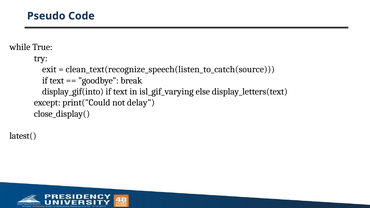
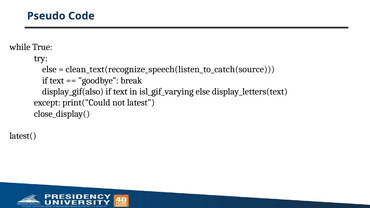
exit: exit -> else (49, 69)
display_gif(into: display_gif(into -> display_gif(also (73, 92)
delay: delay -> latest (141, 103)
